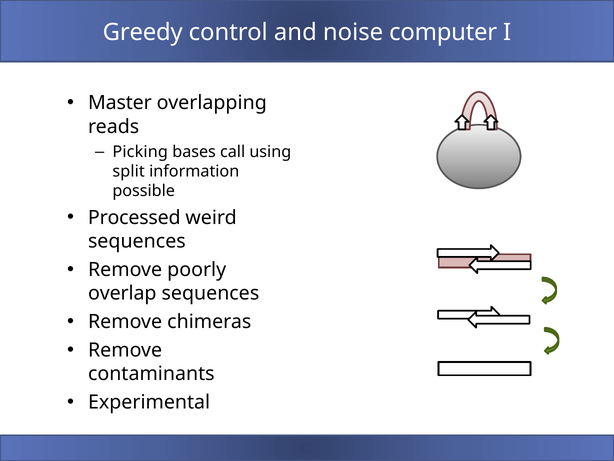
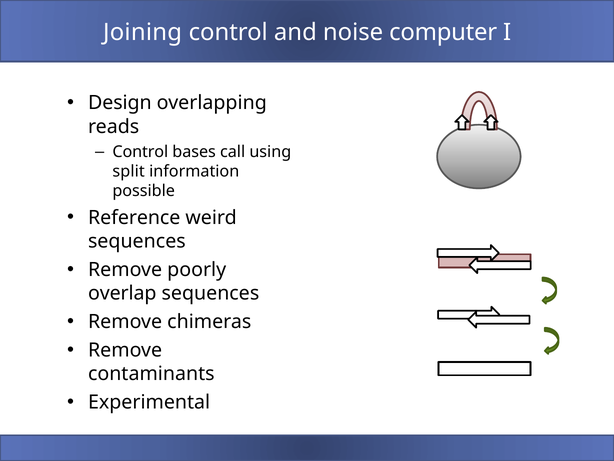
Greedy: Greedy -> Joining (143, 32)
Master: Master -> Design (120, 103)
Picking: Picking -> Control (140, 152)
Processed: Processed -> Reference (134, 217)
